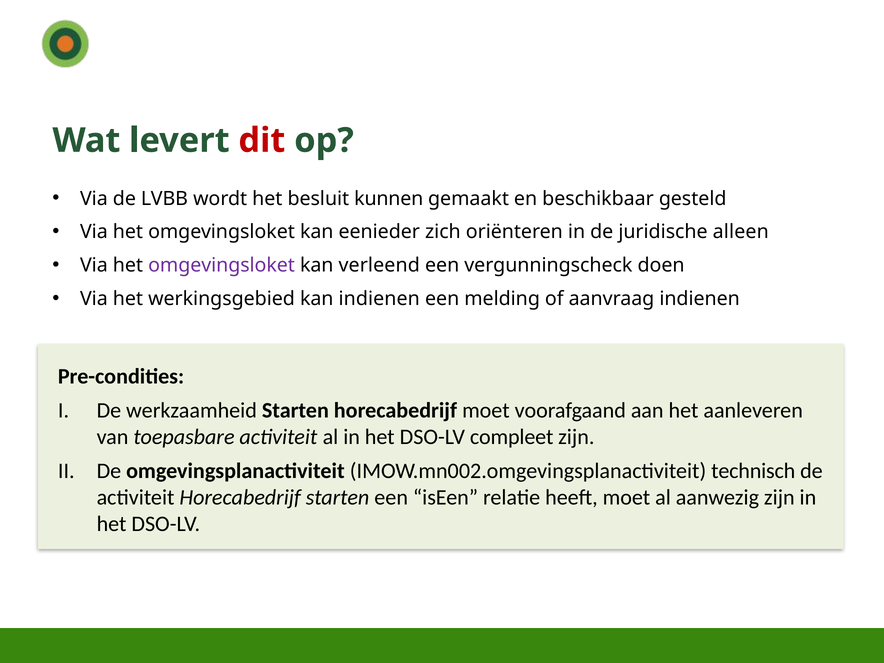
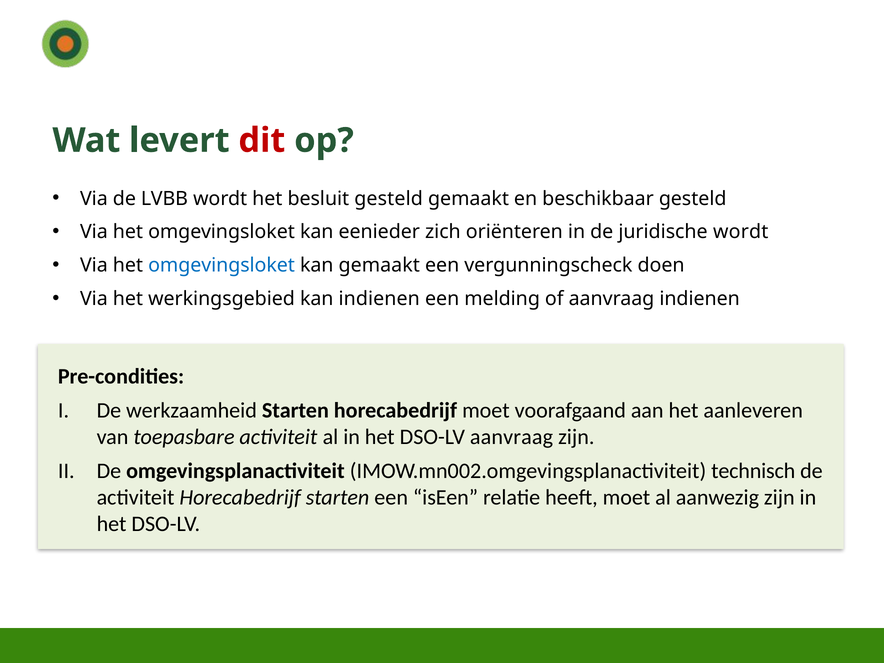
besluit kunnen: kunnen -> gesteld (389, 199)
juridische alleen: alleen -> wordt (741, 232)
omgevingsloket colour: purple -> blue (222, 265)
kan verleend: verleend -> gemaakt (379, 265)
DSO-LV compleet: compleet -> aanvraag (512, 437)
